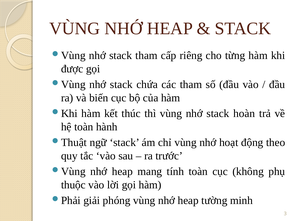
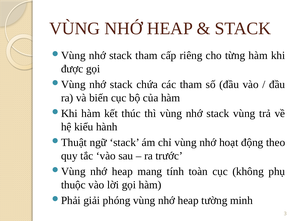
stack hoàn: hoàn -> vùng (244, 114)
hệ toàn: toàn -> kiểu (84, 127)
